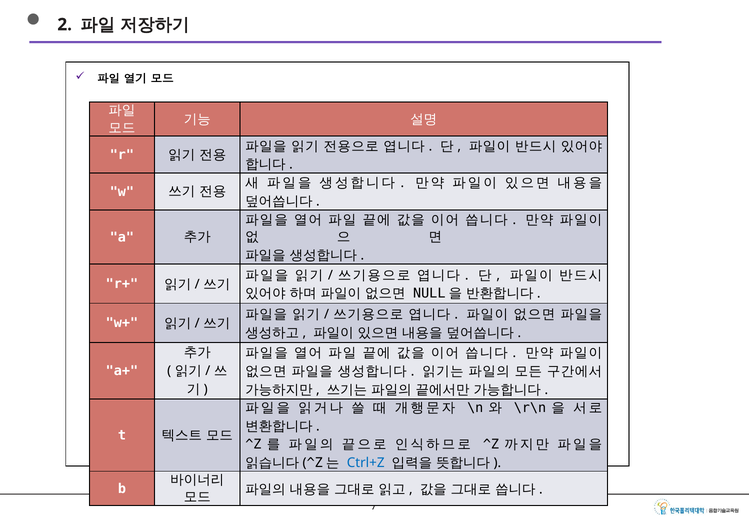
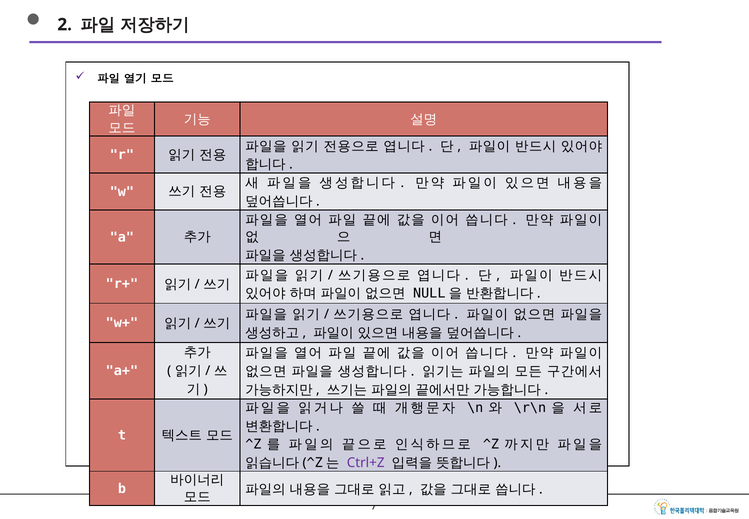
Ctrl+Z colour: blue -> purple (366, 462)
